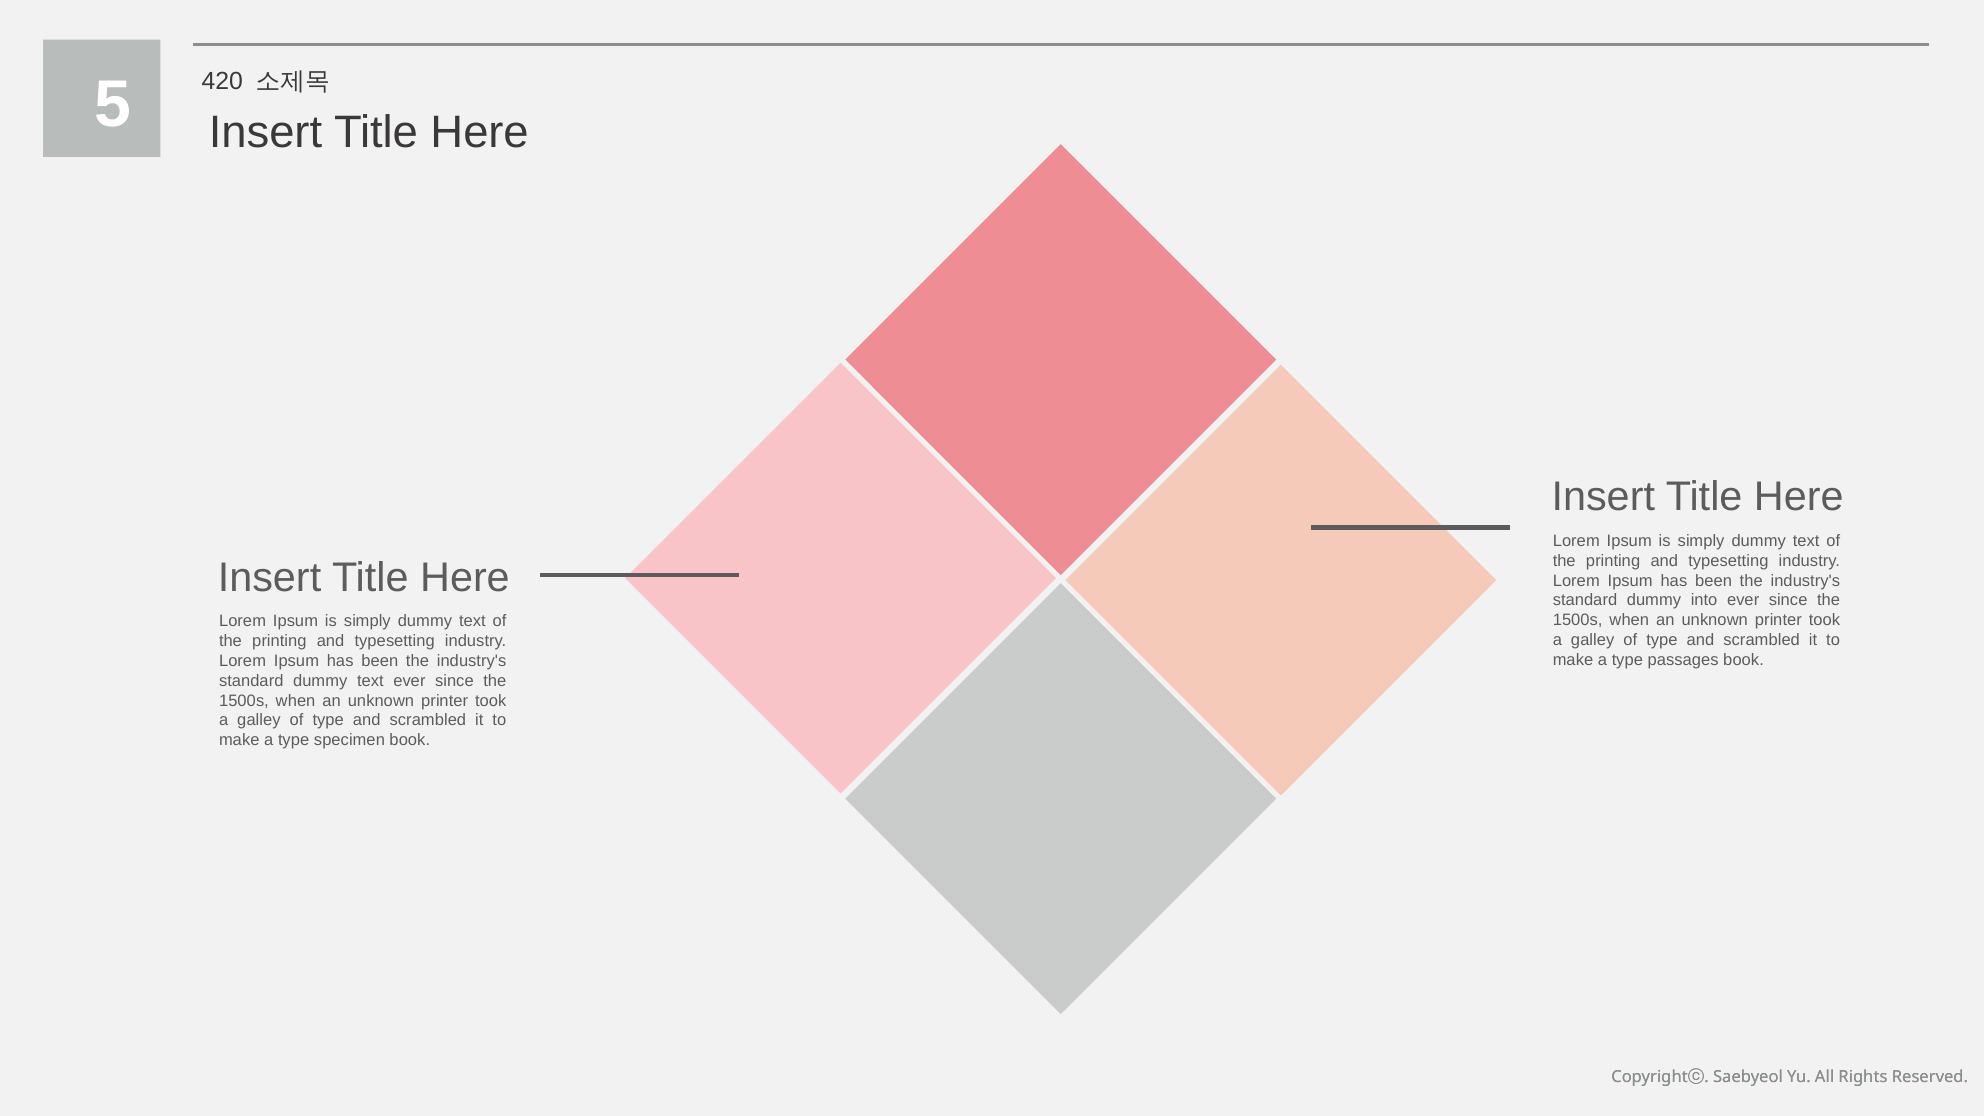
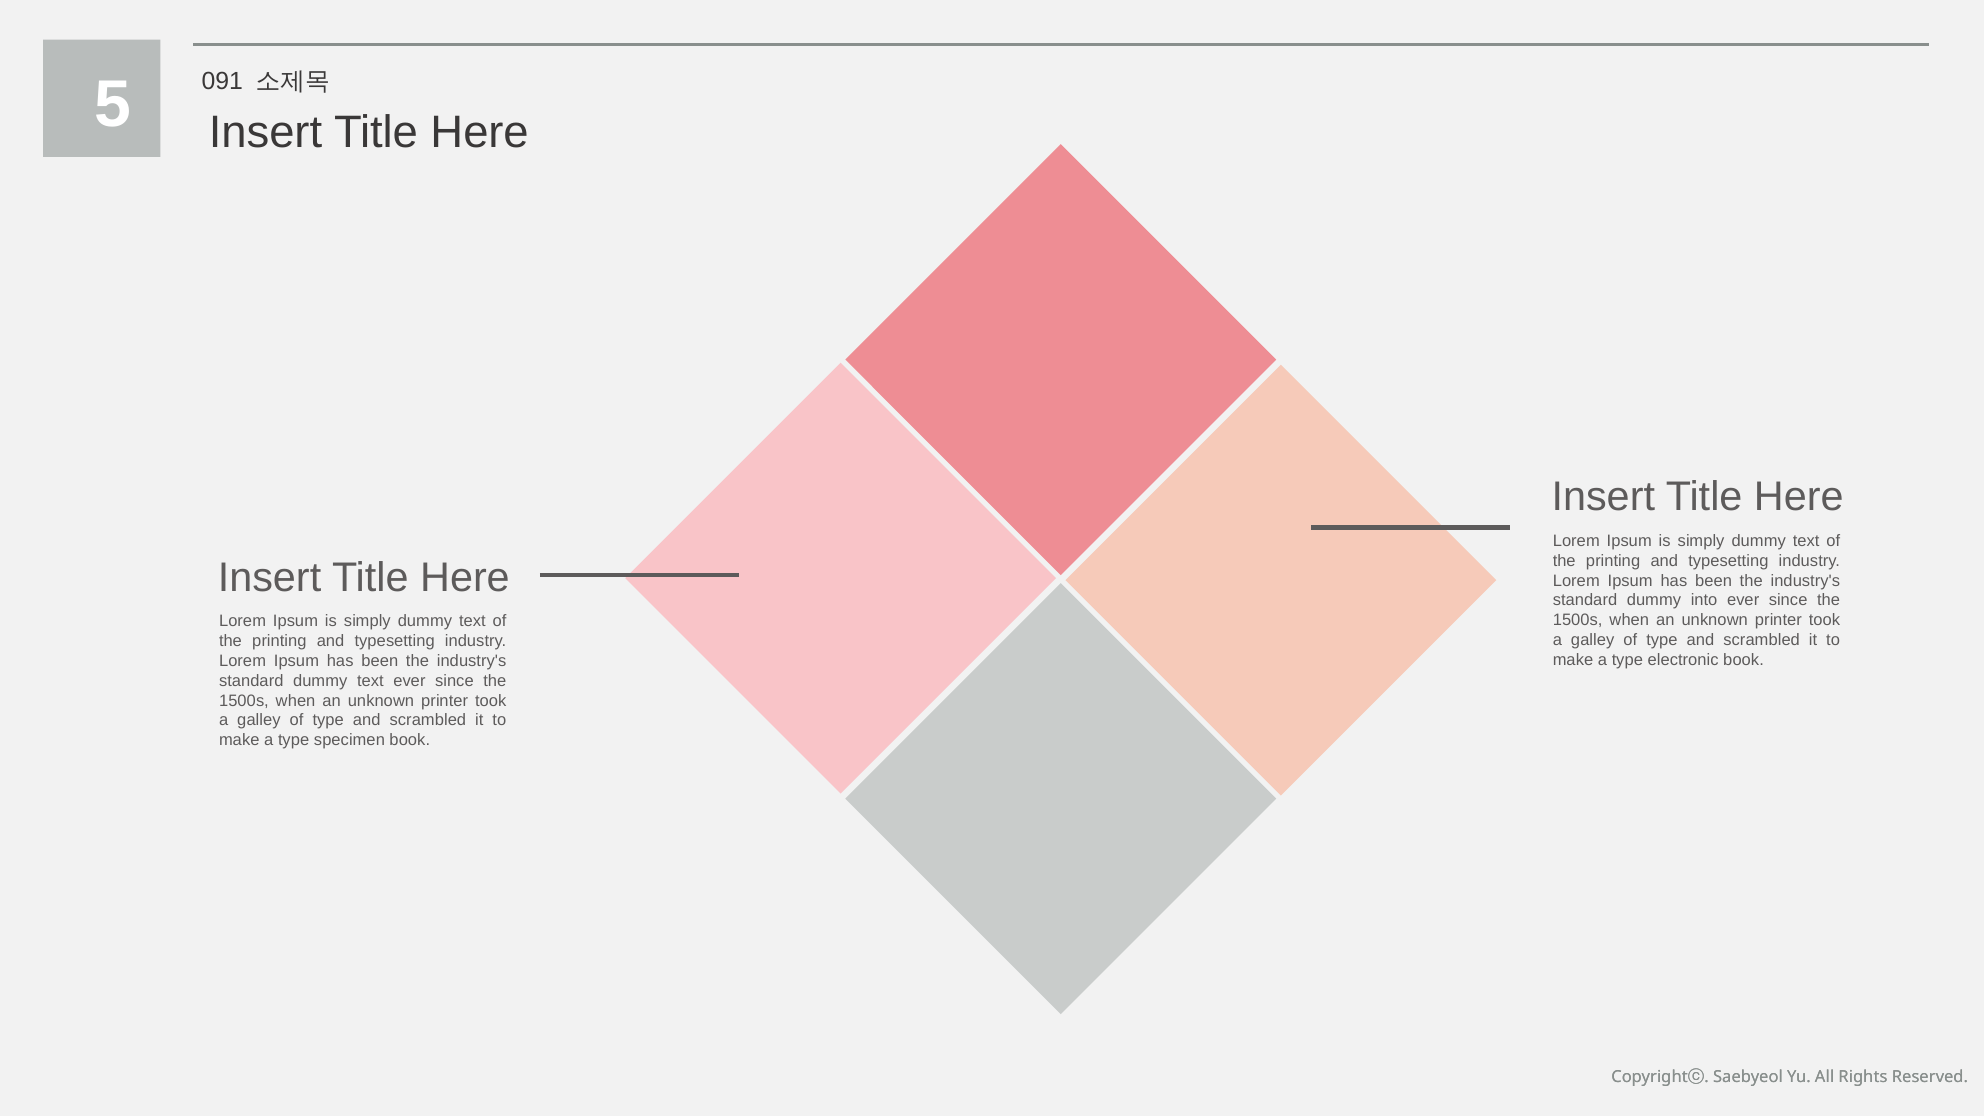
420: 420 -> 091 (222, 81)
passages: passages -> electronic (1683, 660)
